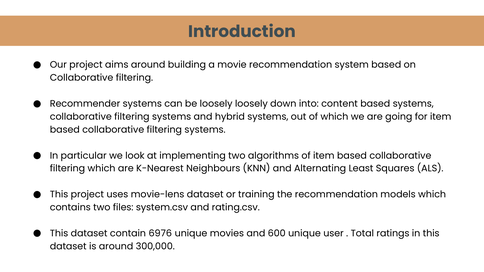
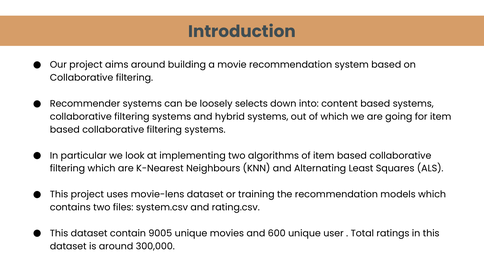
loosely loosely: loosely -> selects (251, 104)
6976: 6976 -> 9005 (160, 234)
